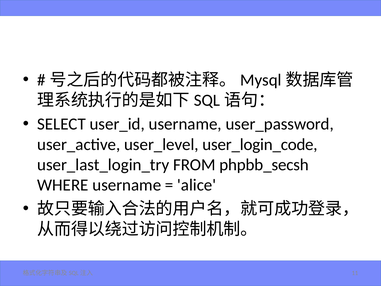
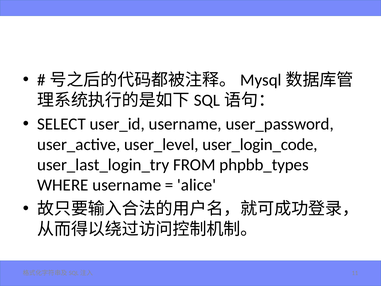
phpbb_secsh: phpbb_secsh -> phpbb_types (264, 165)
